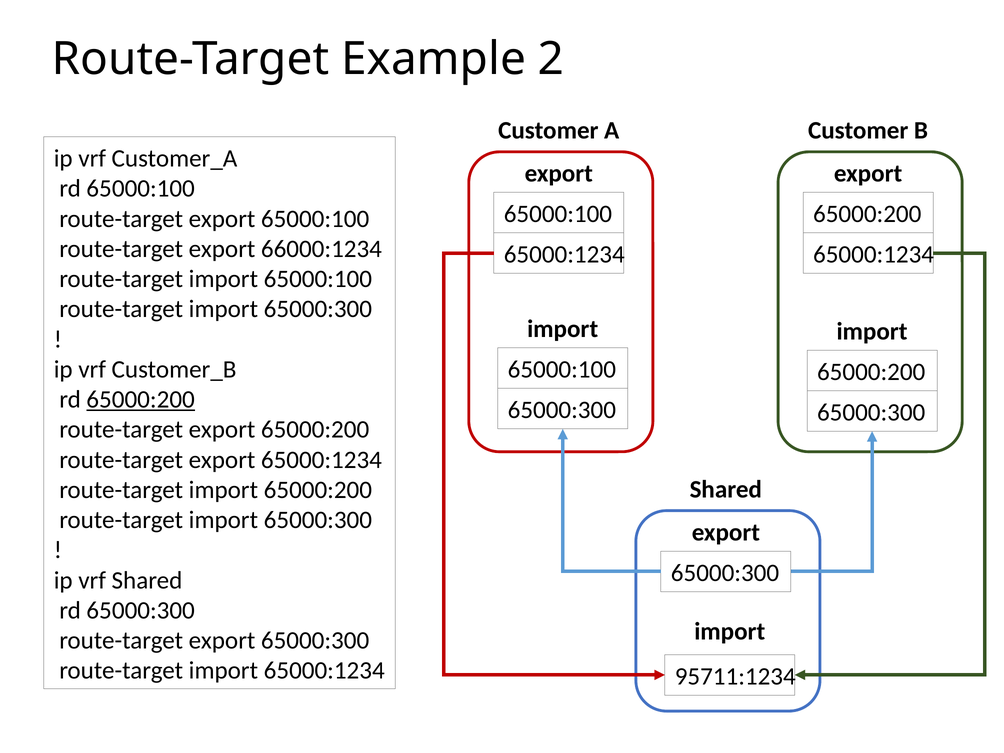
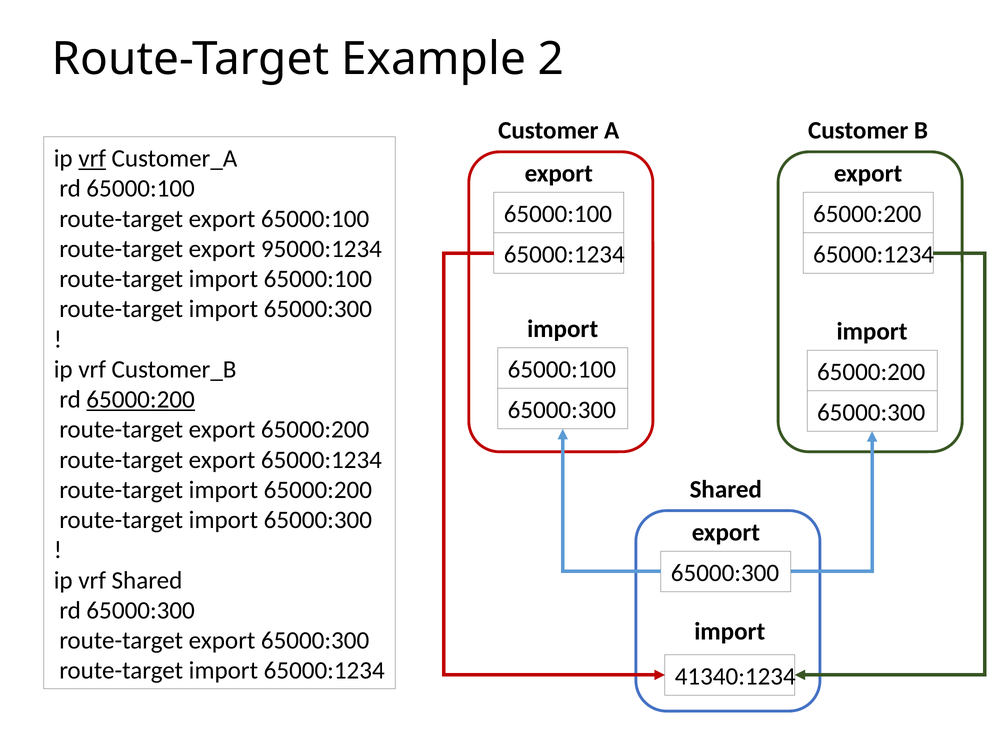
vrf underline: none -> present (92, 159)
66000:1234: 66000:1234 -> 95000:1234 (321, 249)
95711:1234: 95711:1234 -> 41340:1234 (735, 676)
